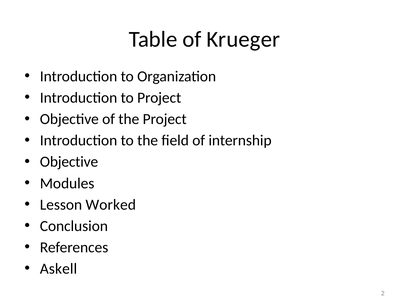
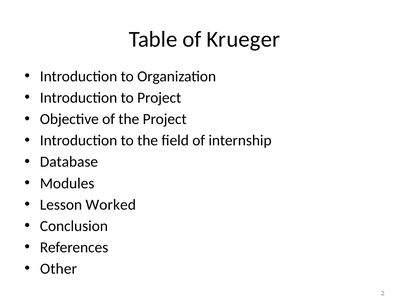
Objective: Objective -> Database (69, 162)
Askell: Askell -> Other (58, 269)
